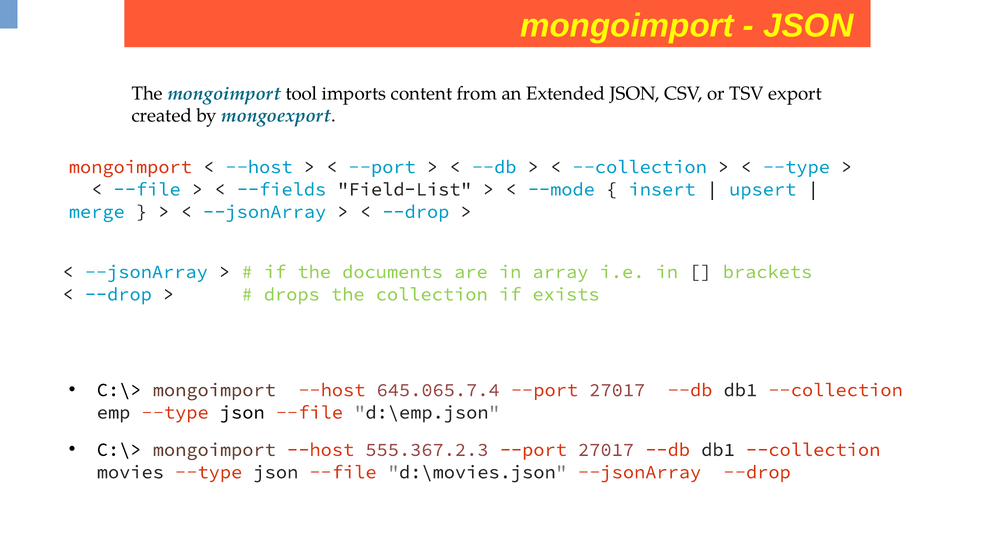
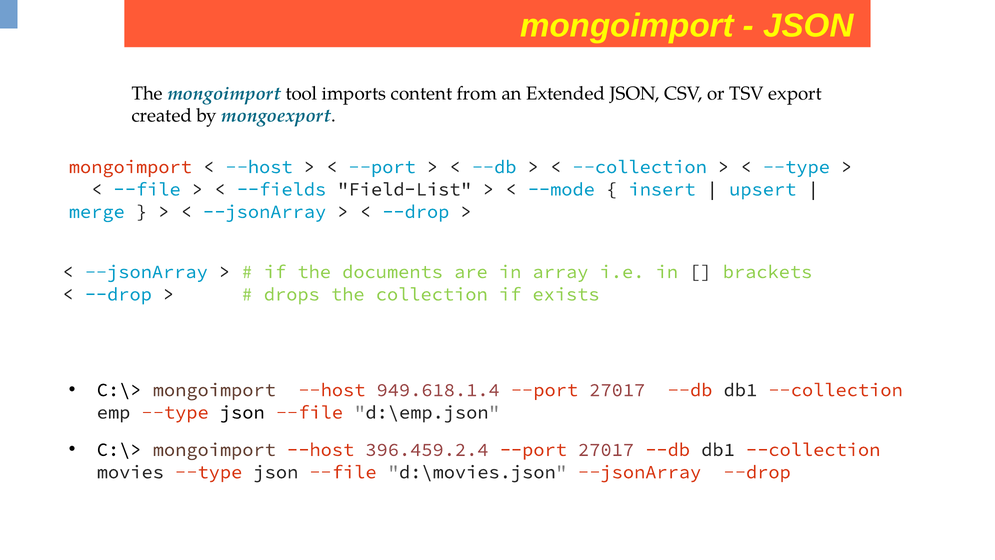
645.065.7.4: 645.065.7.4 -> 949.618.1.4 (438, 390)
555.367.2.3: 555.367.2.3 -> 396.459.2.4 (427, 449)
